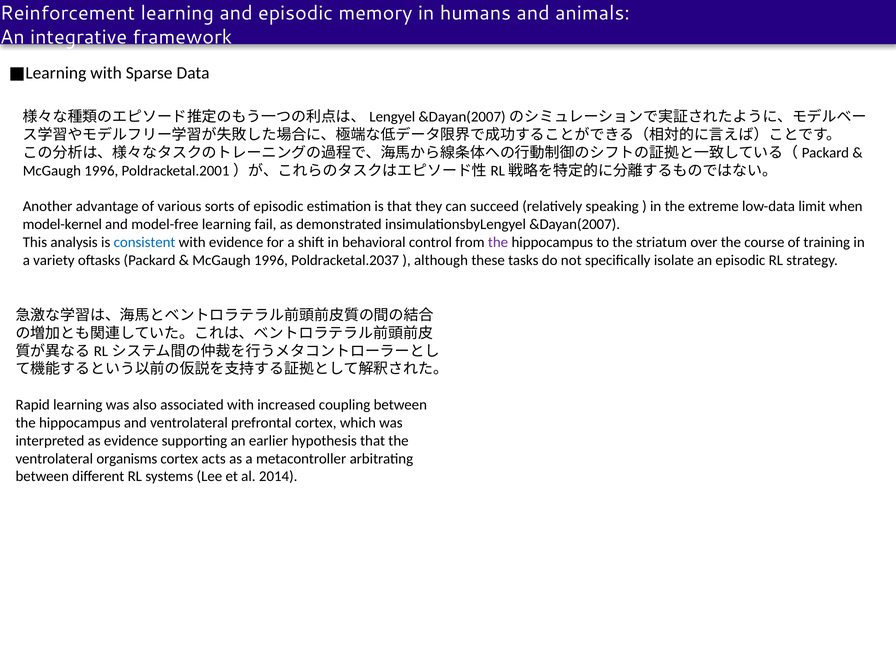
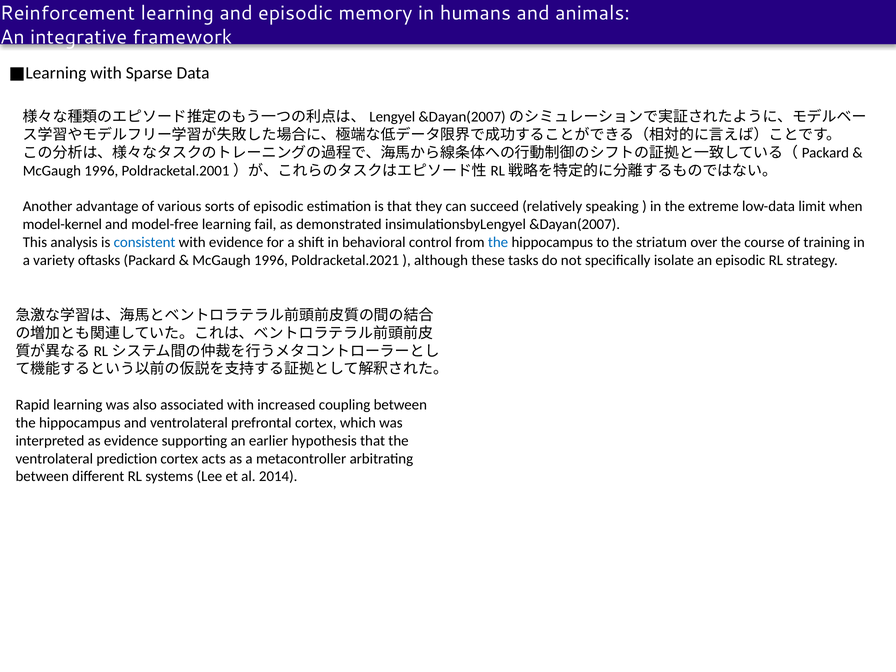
the colour: purple -> blue (498, 242)
Poldracketal.2037: Poldracketal.2037 -> Poldracketal.2021 (345, 260)
organisms: organisms -> prediction (127, 459)
